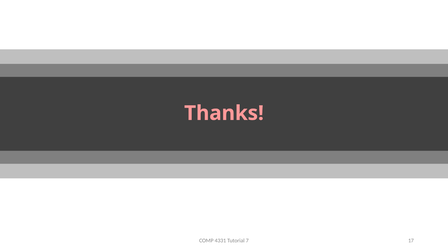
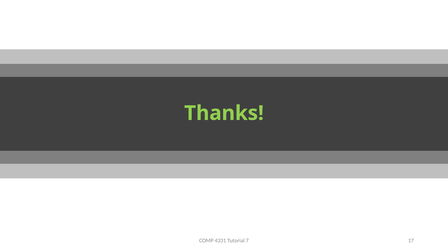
Thanks colour: pink -> light green (224, 113)
